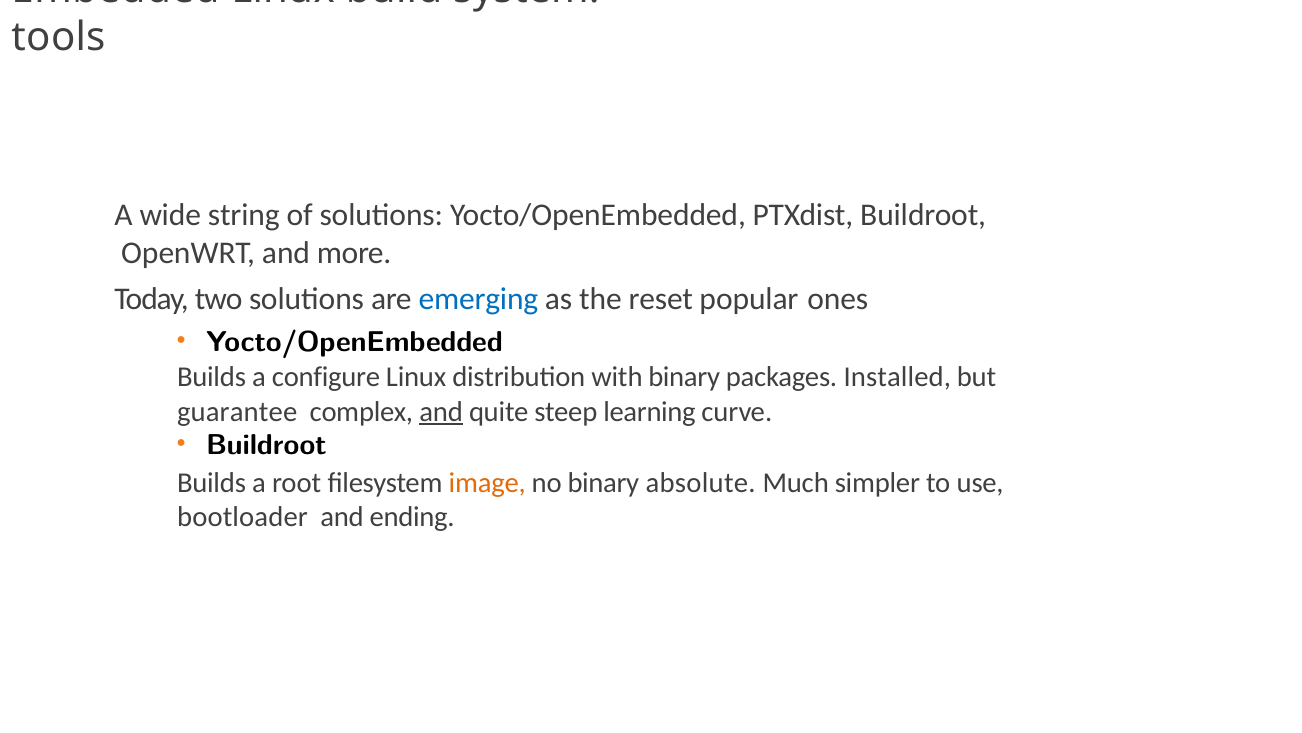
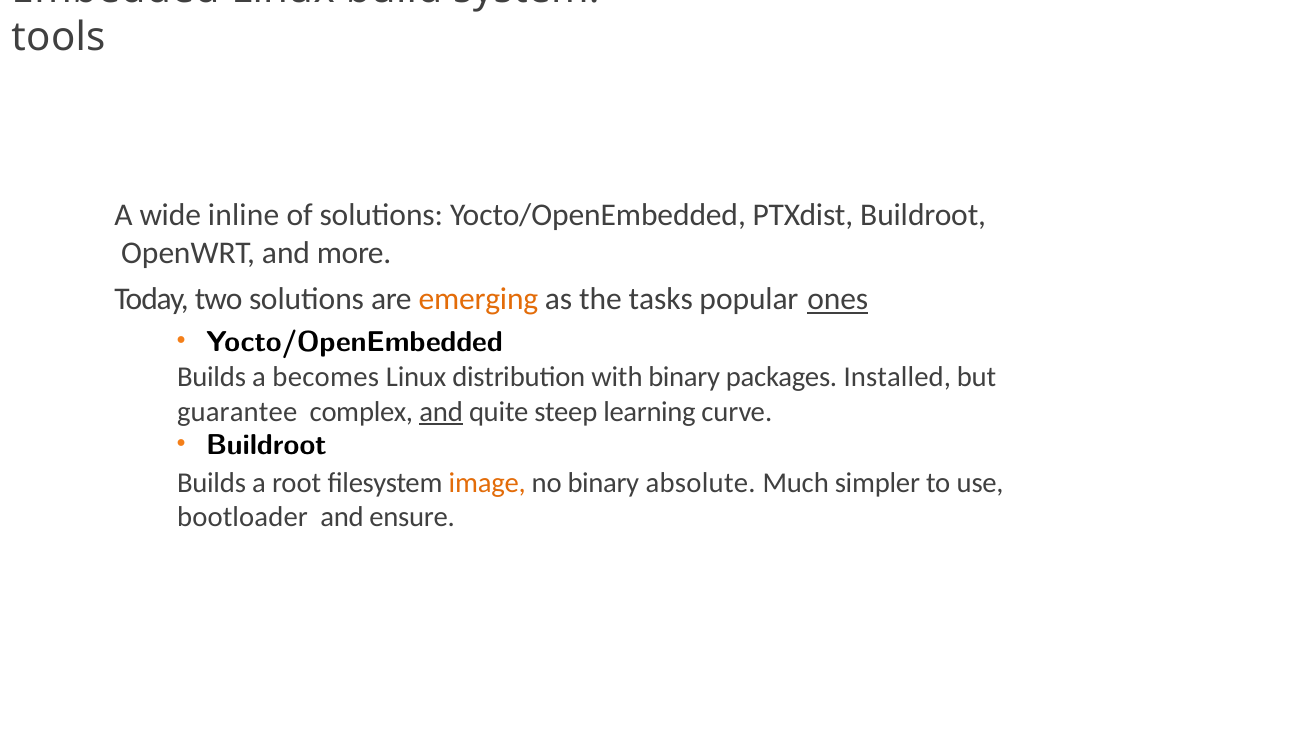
string: string -> inline (244, 215)
emerging colour: blue -> orange (478, 299)
reset: reset -> tasks (661, 299)
ones underline: none -> present (838, 299)
configure: configure -> becomes (326, 377)
ending: ending -> ensure (412, 517)
